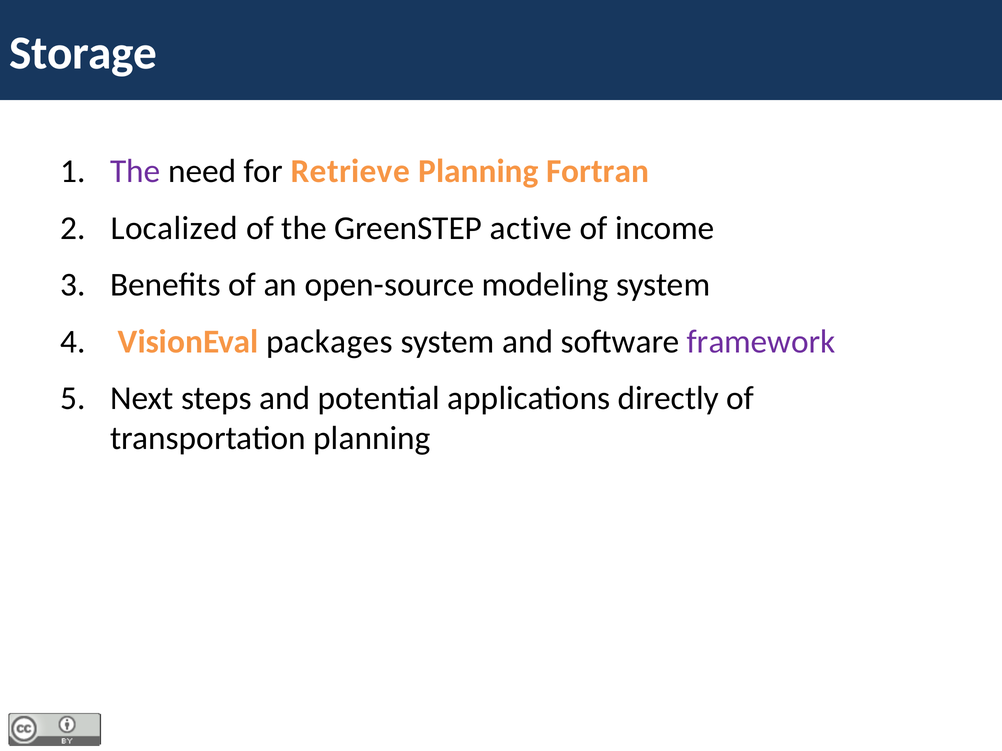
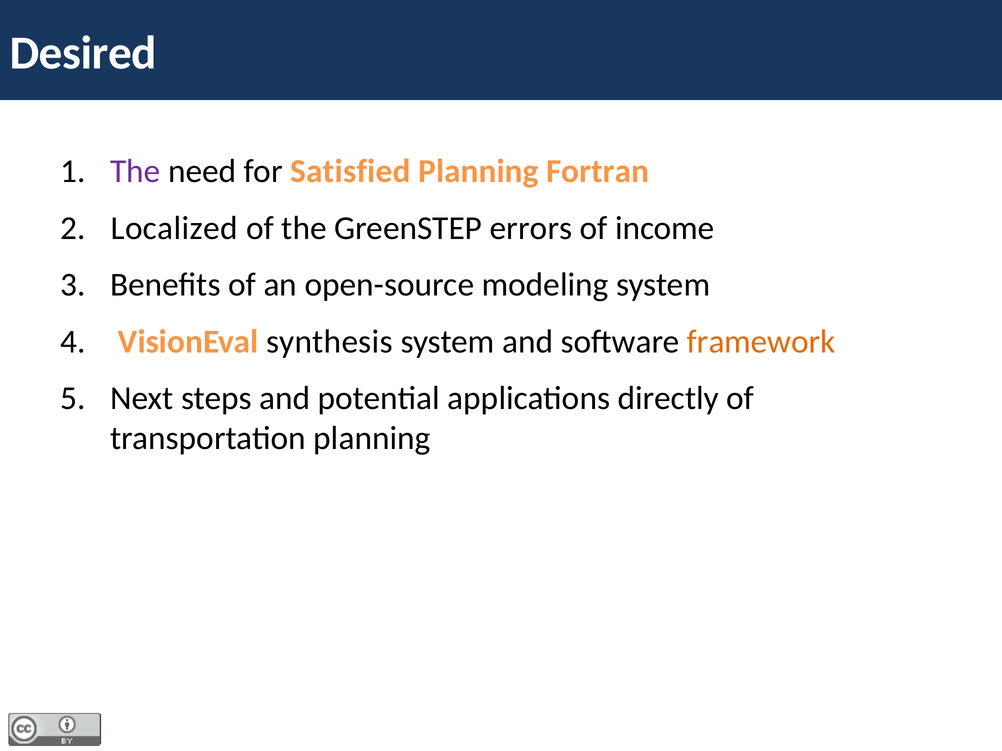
Storage: Storage -> Desired (83, 53)
Retrieve: Retrieve -> Satisfied (350, 172)
active: active -> errors (531, 228)
packages: packages -> synthesis (329, 342)
framework colour: purple -> orange (761, 342)
